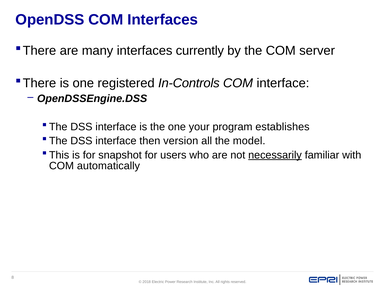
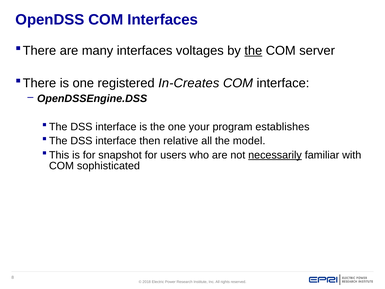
currently: currently -> voltages (200, 51)
the underline: none -> present (253, 51)
In-Controls: In-Controls -> In-Creates (189, 83)
version: version -> relative (181, 141)
automatically: automatically -> sophisticated (108, 166)
